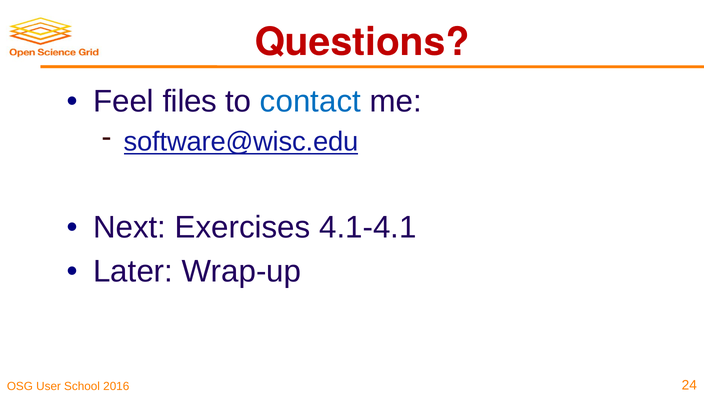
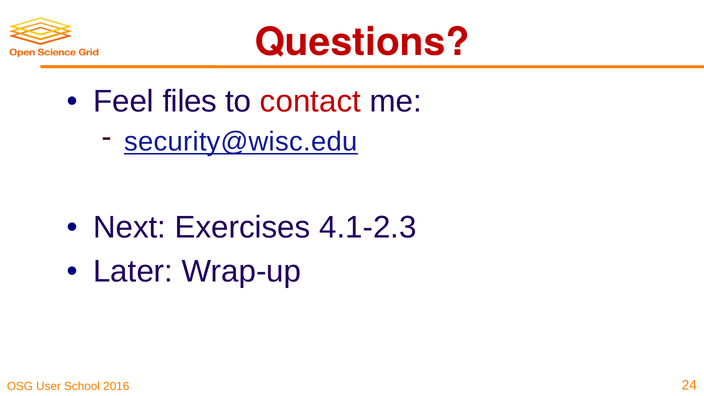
contact colour: blue -> red (310, 101)
software@wisc.edu: software@wisc.edu -> security@wisc.edu (241, 142)
4.1-4.1: 4.1-4.1 -> 4.1-2.3 (368, 227)
